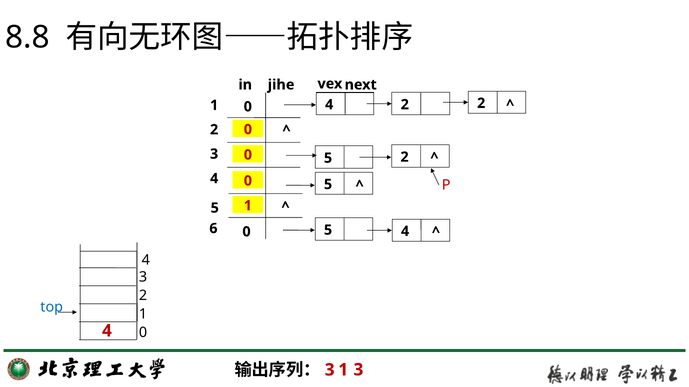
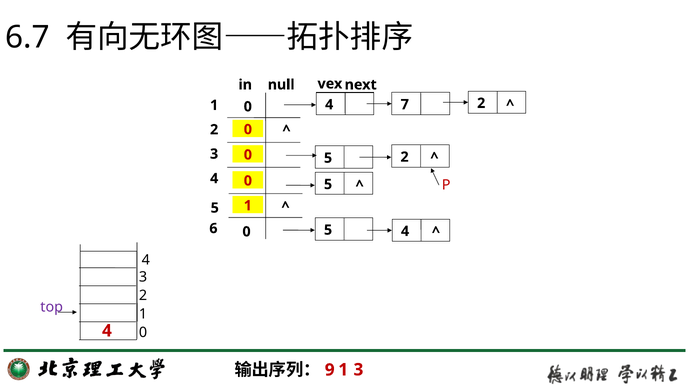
8.8: 8.8 -> 6.7 (27, 37)
jihe: jihe -> null (281, 85)
4 2: 2 -> 7 (405, 105)
top colour: blue -> purple (52, 307)
3: 3 -> 9 (330, 370)
